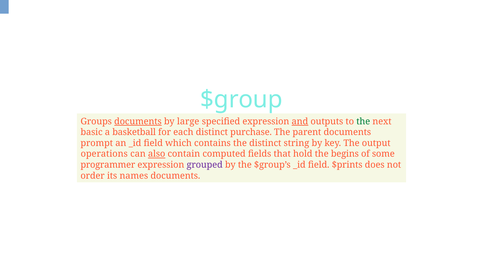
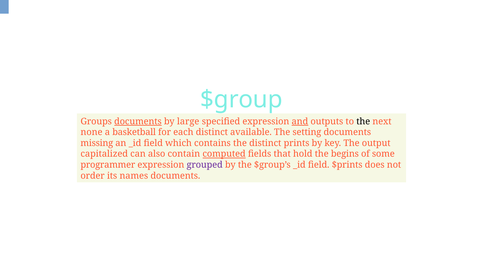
the colour: green -> black (363, 121)
basic: basic -> none (92, 132)
purchase: purchase -> available (251, 132)
parent: parent -> setting (307, 132)
prompt: prompt -> missing (97, 143)
string: string -> prints (297, 143)
operations: operations -> capitalized (104, 154)
also underline: present -> none (157, 154)
computed underline: none -> present (224, 154)
